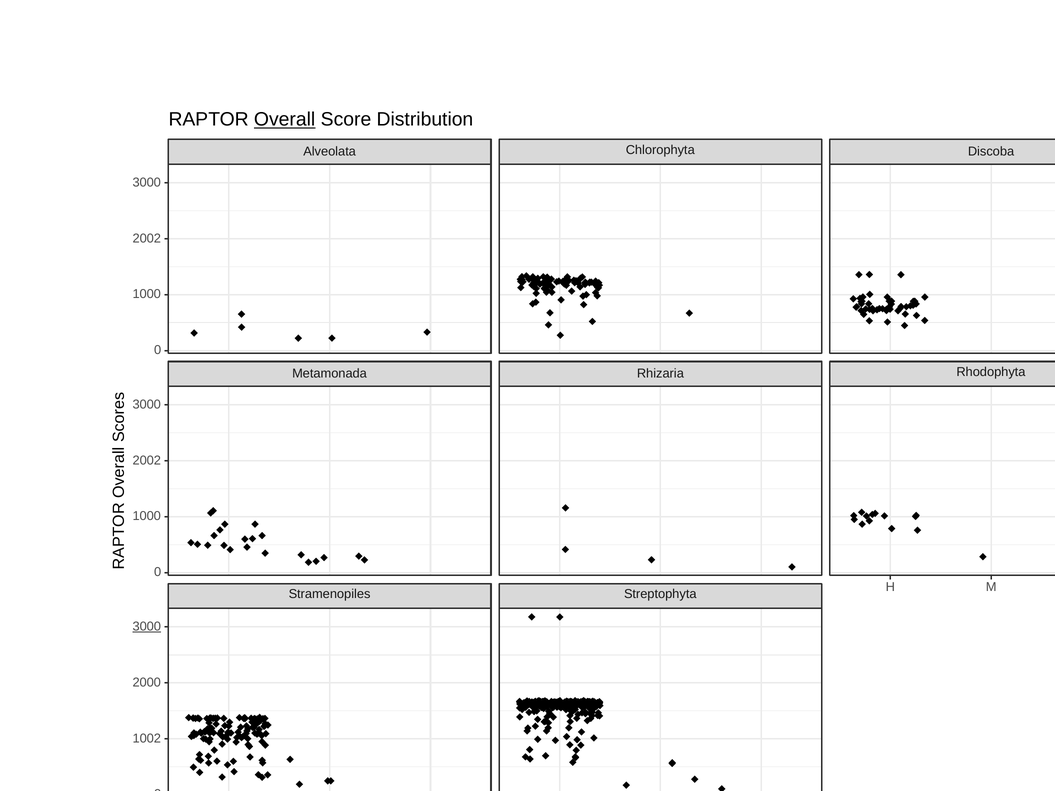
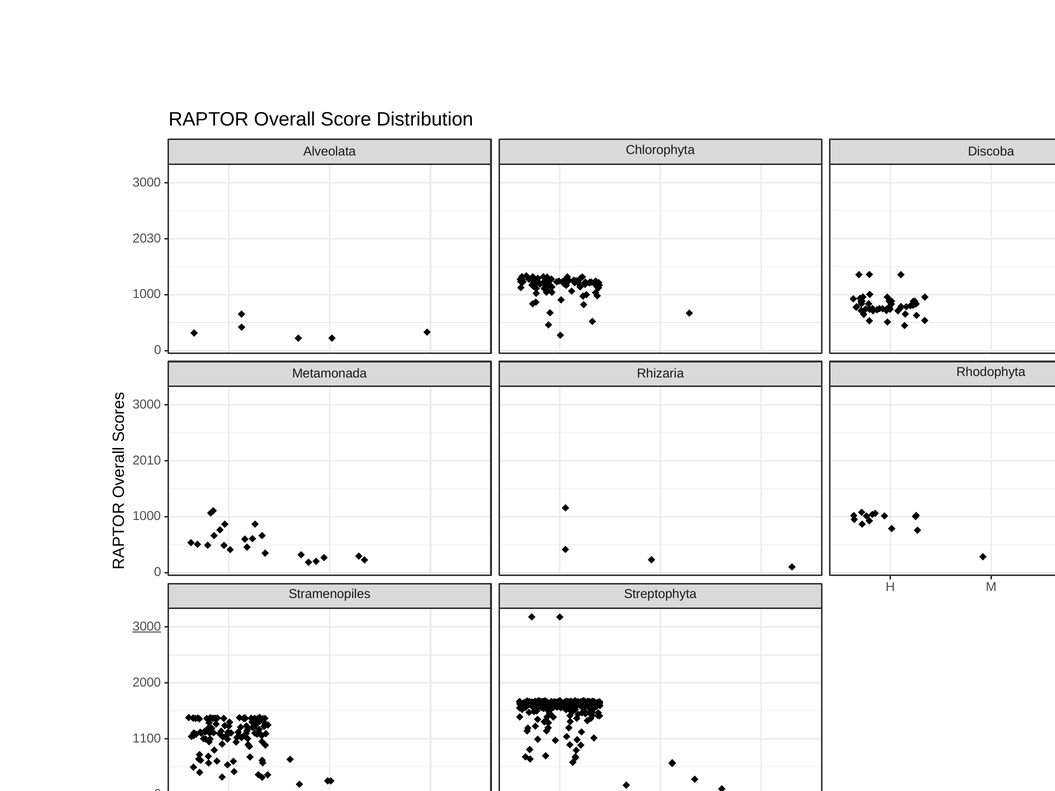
Overall underline: present -> none (285, 120)
2002: 2002 -> 2030 (147, 238)
2002: 2002 -> 2010 (147, 460)
1002: 1002 -> 1100 (147, 739)
